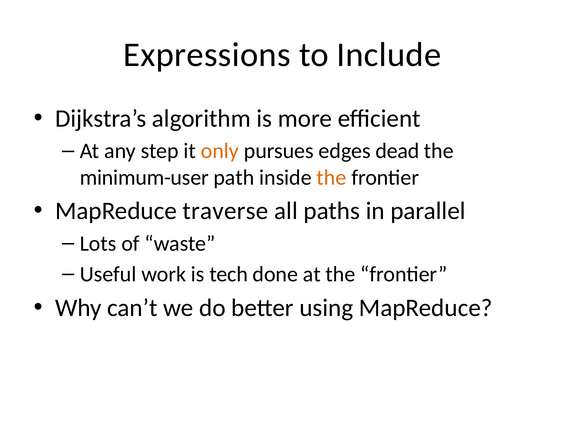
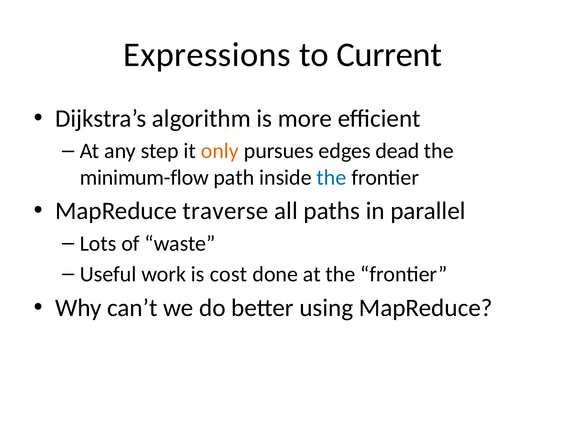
Include: Include -> Current (389, 55)
minimum-user: minimum-user -> minimum-flow (144, 177)
the colour: orange -> blue (332, 177)
tech: tech -> cost (228, 274)
